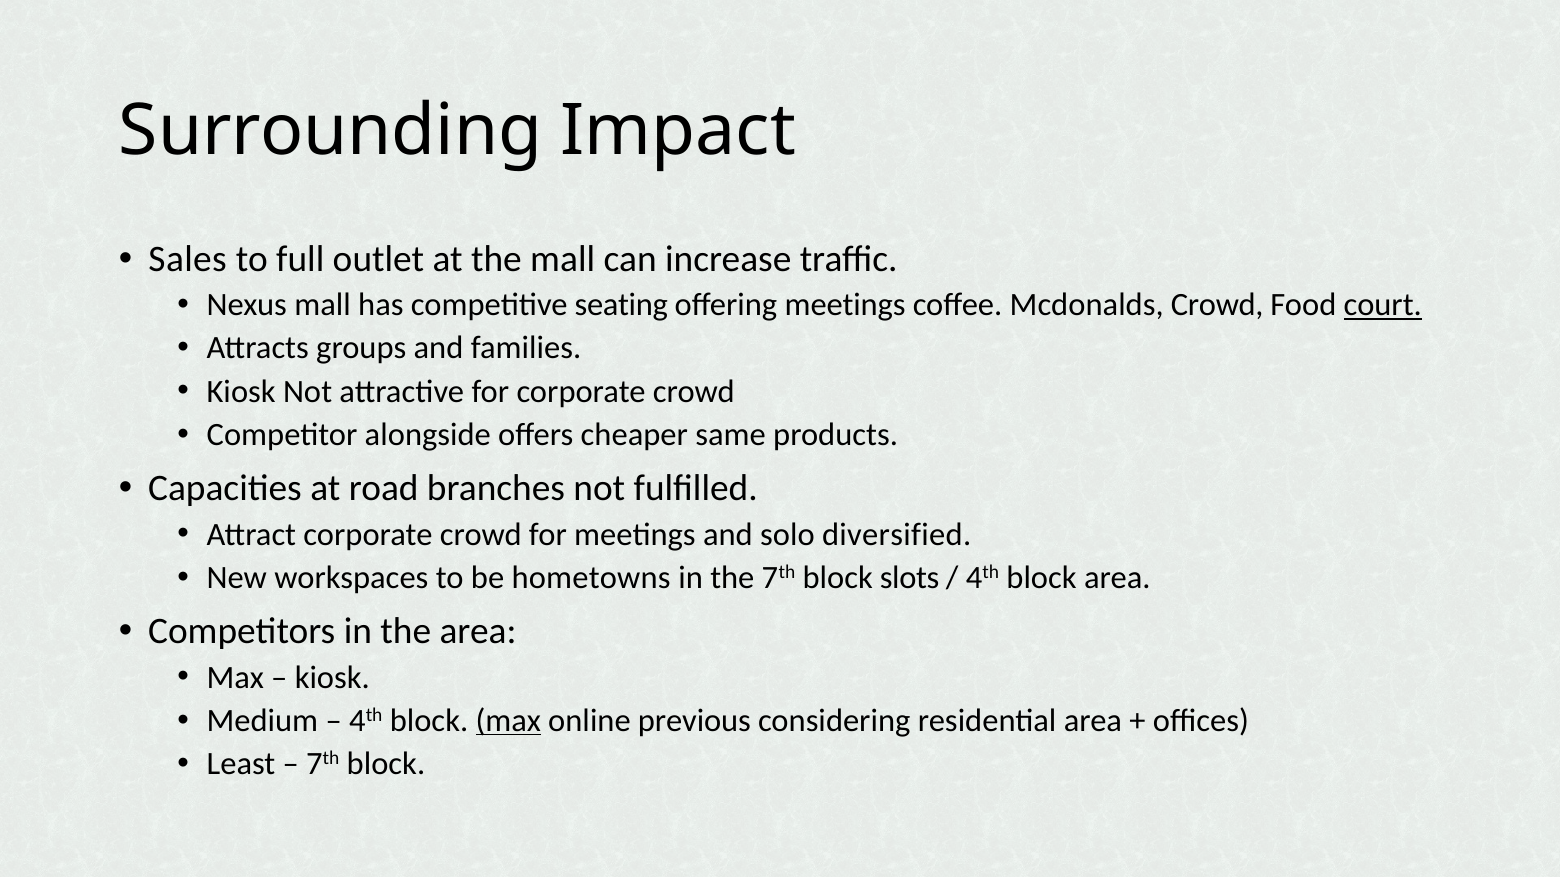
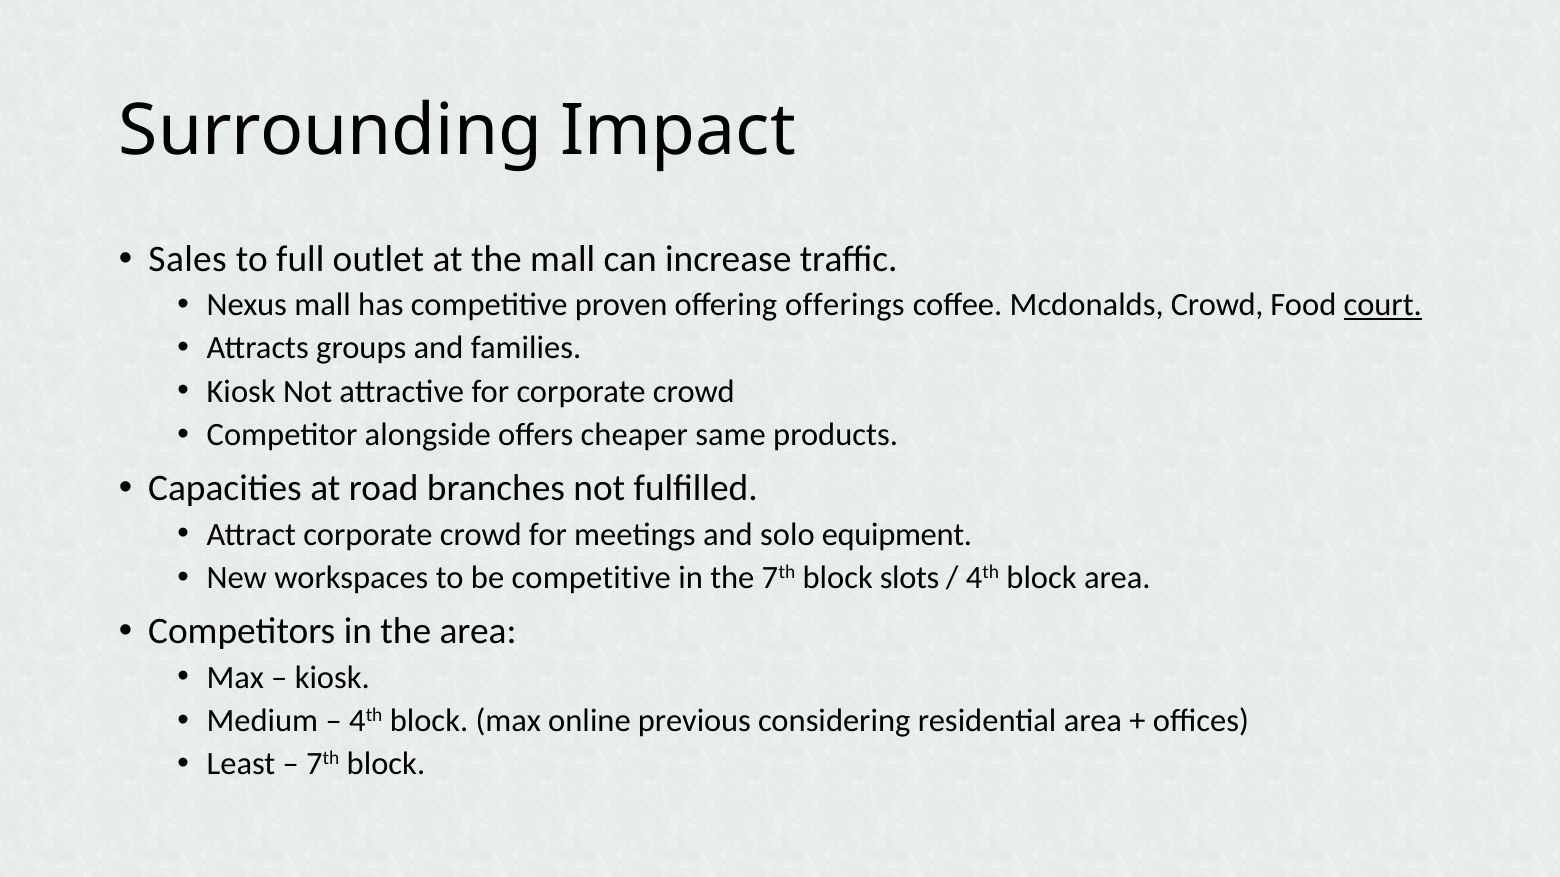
seating: seating -> proven (621, 305)
offering meetings: meetings -> offerings (845, 305)
diversified: diversified -> equipment (897, 535)
be hometowns: hometowns -> competitive (591, 578)
max underline: present -> none (508, 721)
